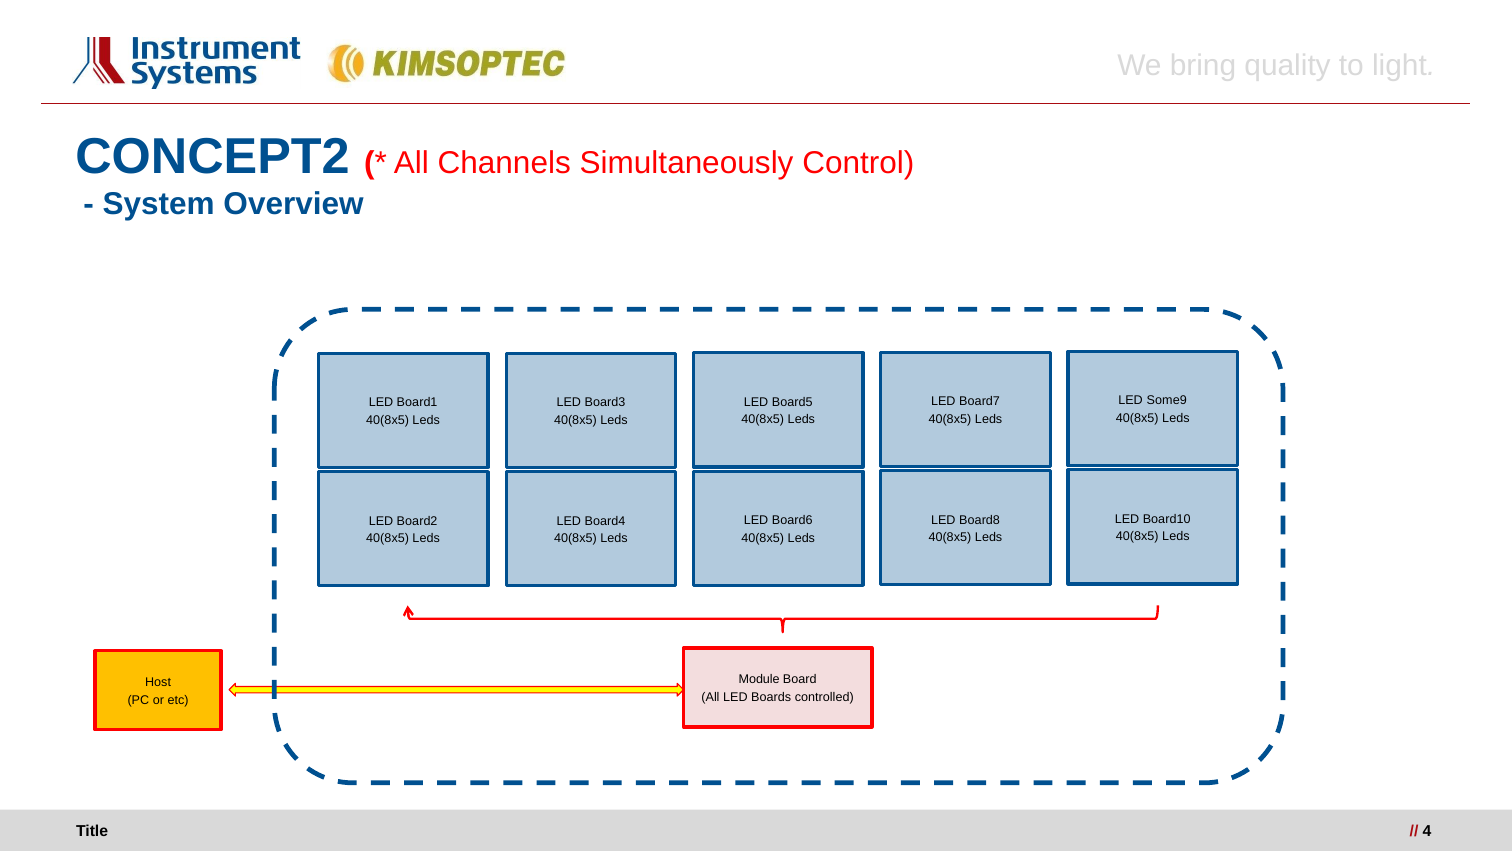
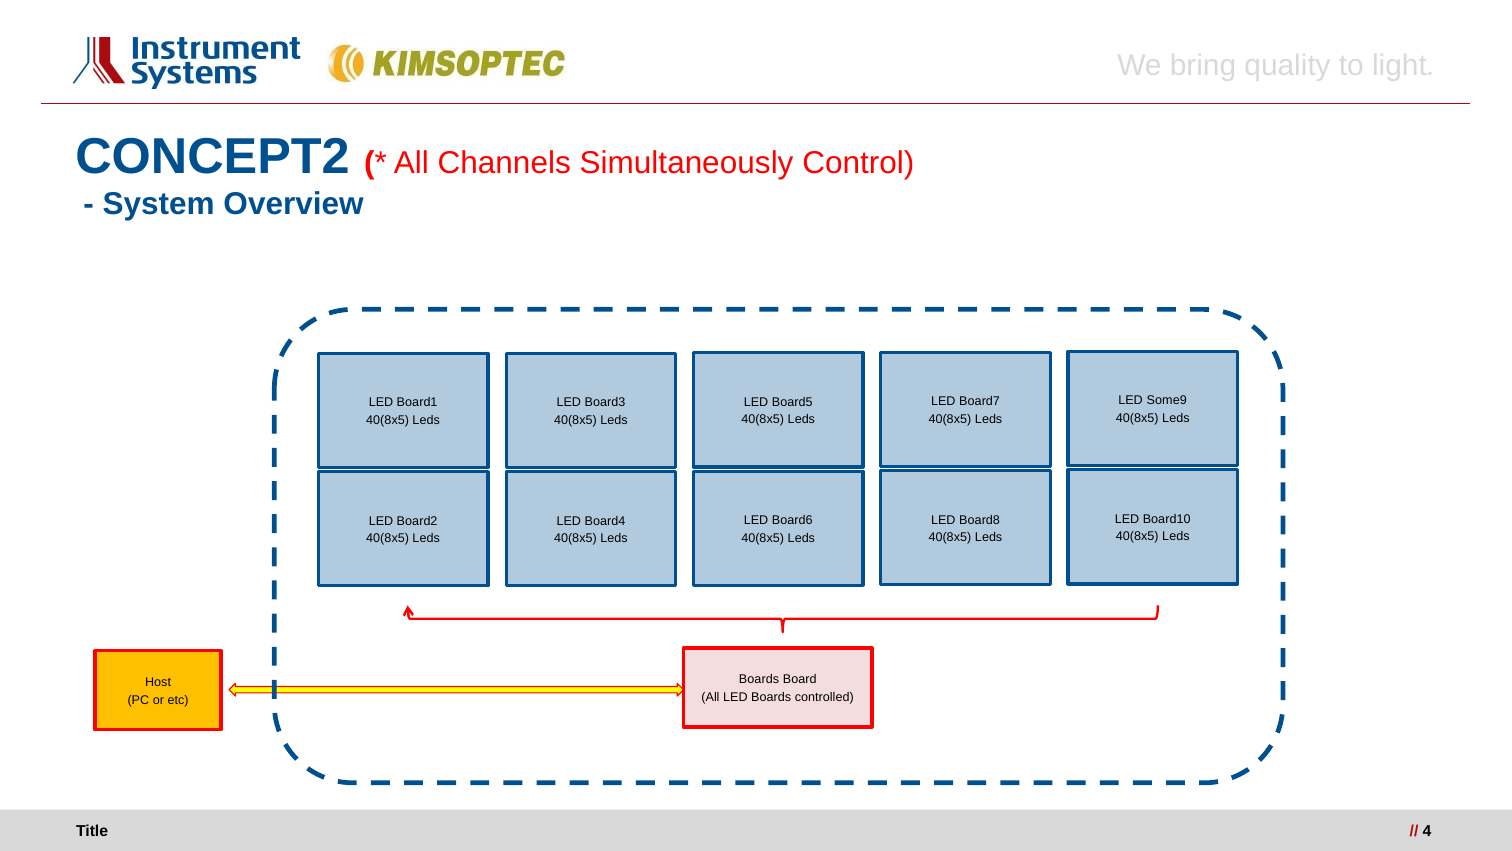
Module: Module -> Boards (759, 679)
